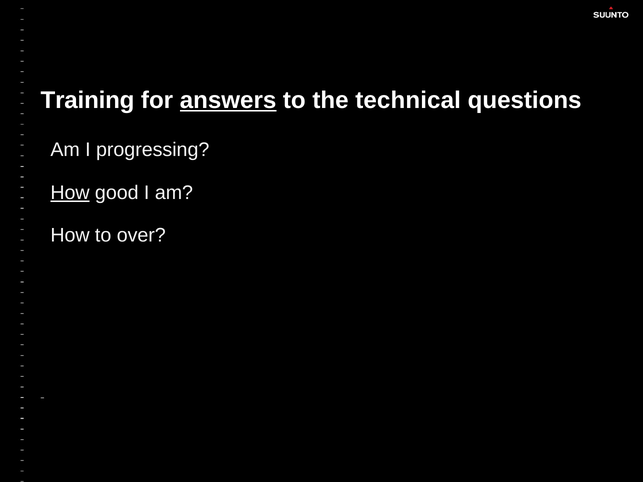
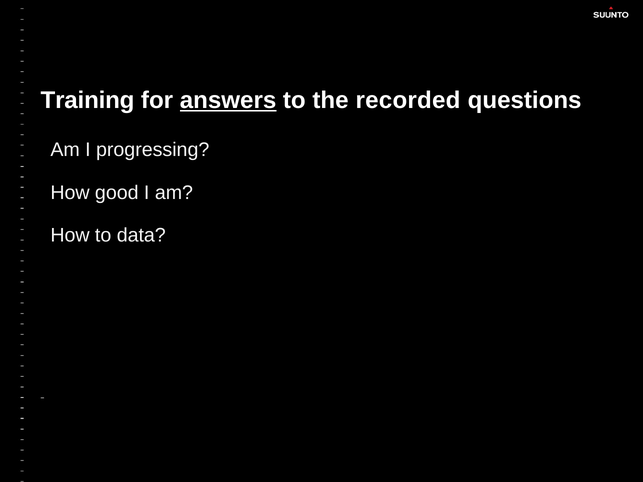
technical: technical -> recorded (408, 100)
How underline: present -> none (70, 193)
over: over -> data (141, 236)
